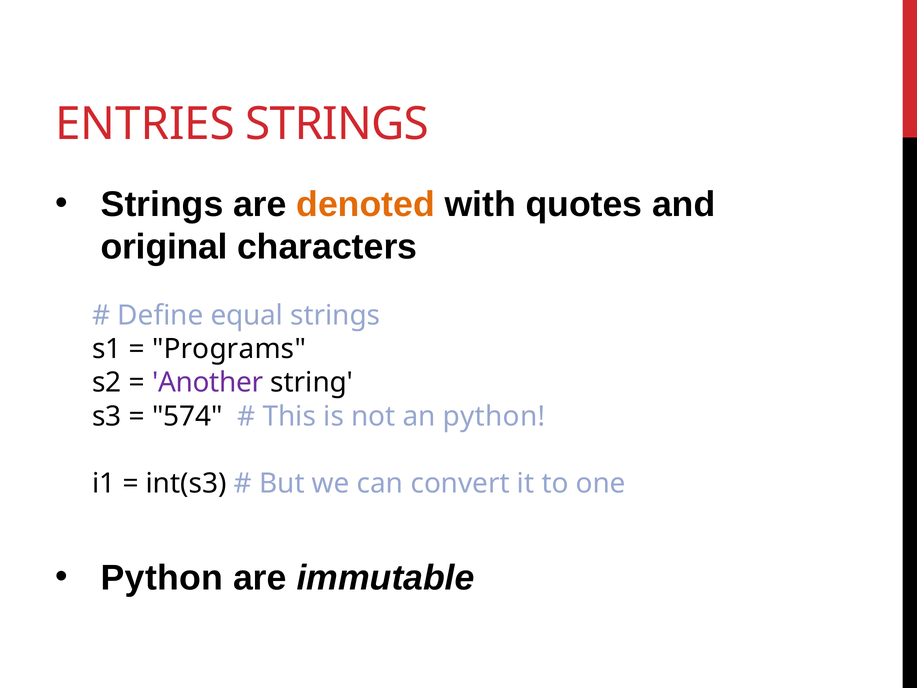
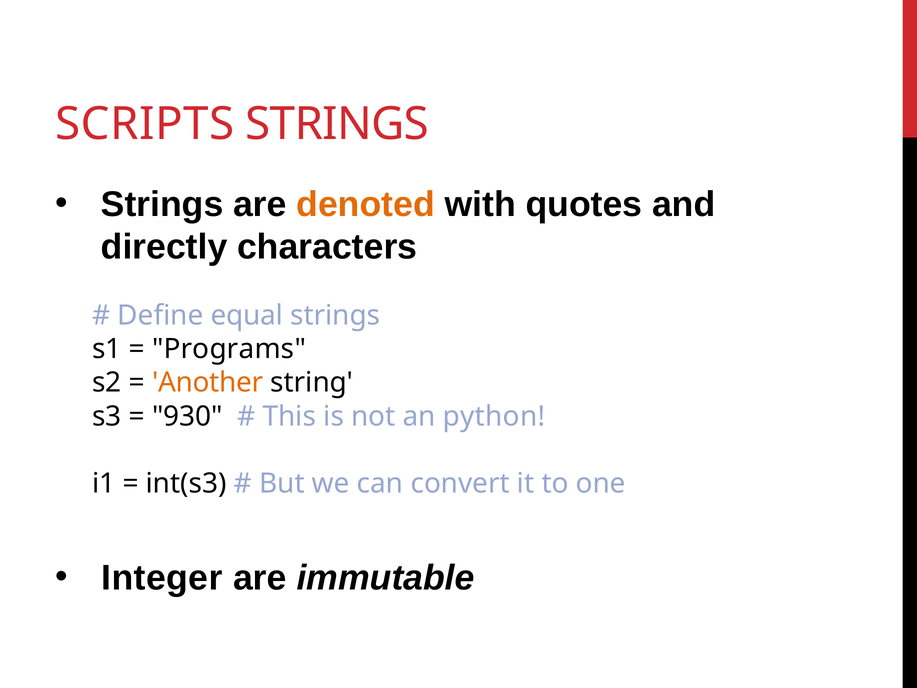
ENTRIES: ENTRIES -> SCRIPTS (145, 124)
original: original -> directly (164, 247)
Another colour: purple -> orange (208, 383)
574: 574 -> 930 (187, 416)
Python: Python -> Integer (162, 578)
